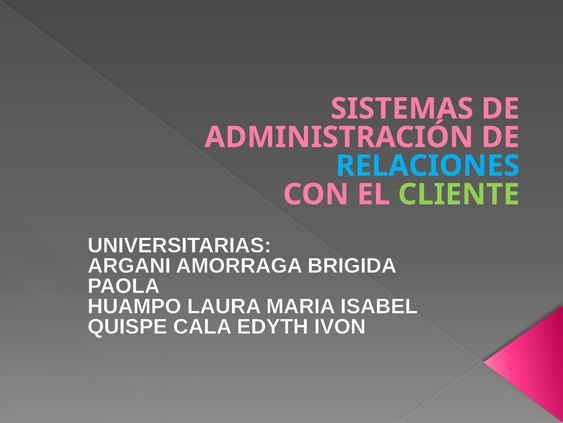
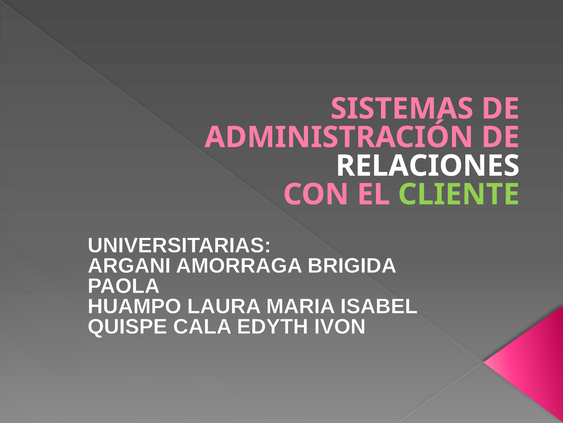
RELACIONES colour: light blue -> white (428, 166)
